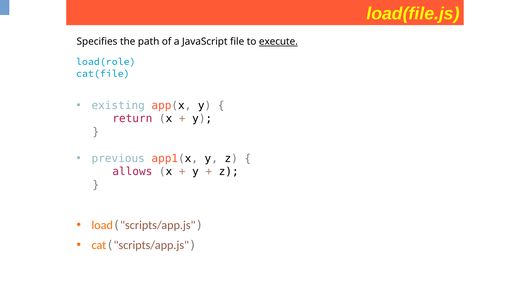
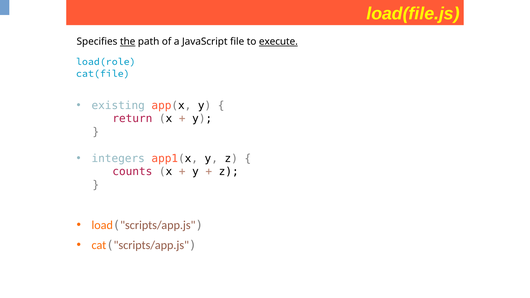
the underline: none -> present (128, 42)
previous: previous -> integers (118, 158)
allows: allows -> counts (132, 172)
